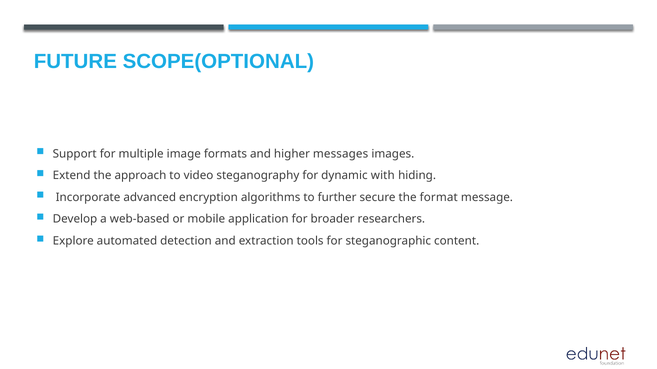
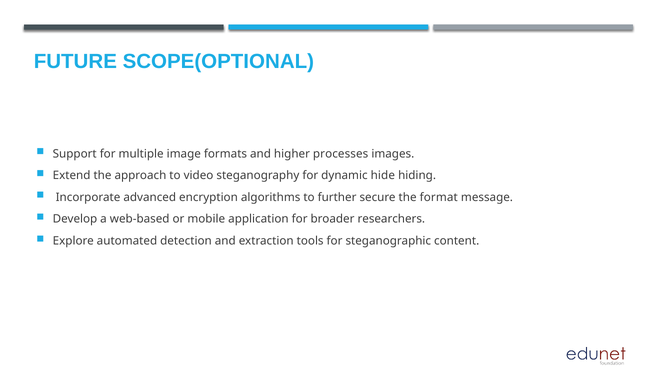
messages: messages -> processes (341, 154)
with: with -> hide (383, 176)
